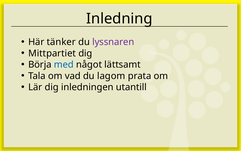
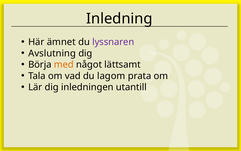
tänker: tänker -> ämnet (61, 42)
Mittpartiet: Mittpartiet -> Avslutning (52, 53)
med colour: blue -> orange (64, 64)
